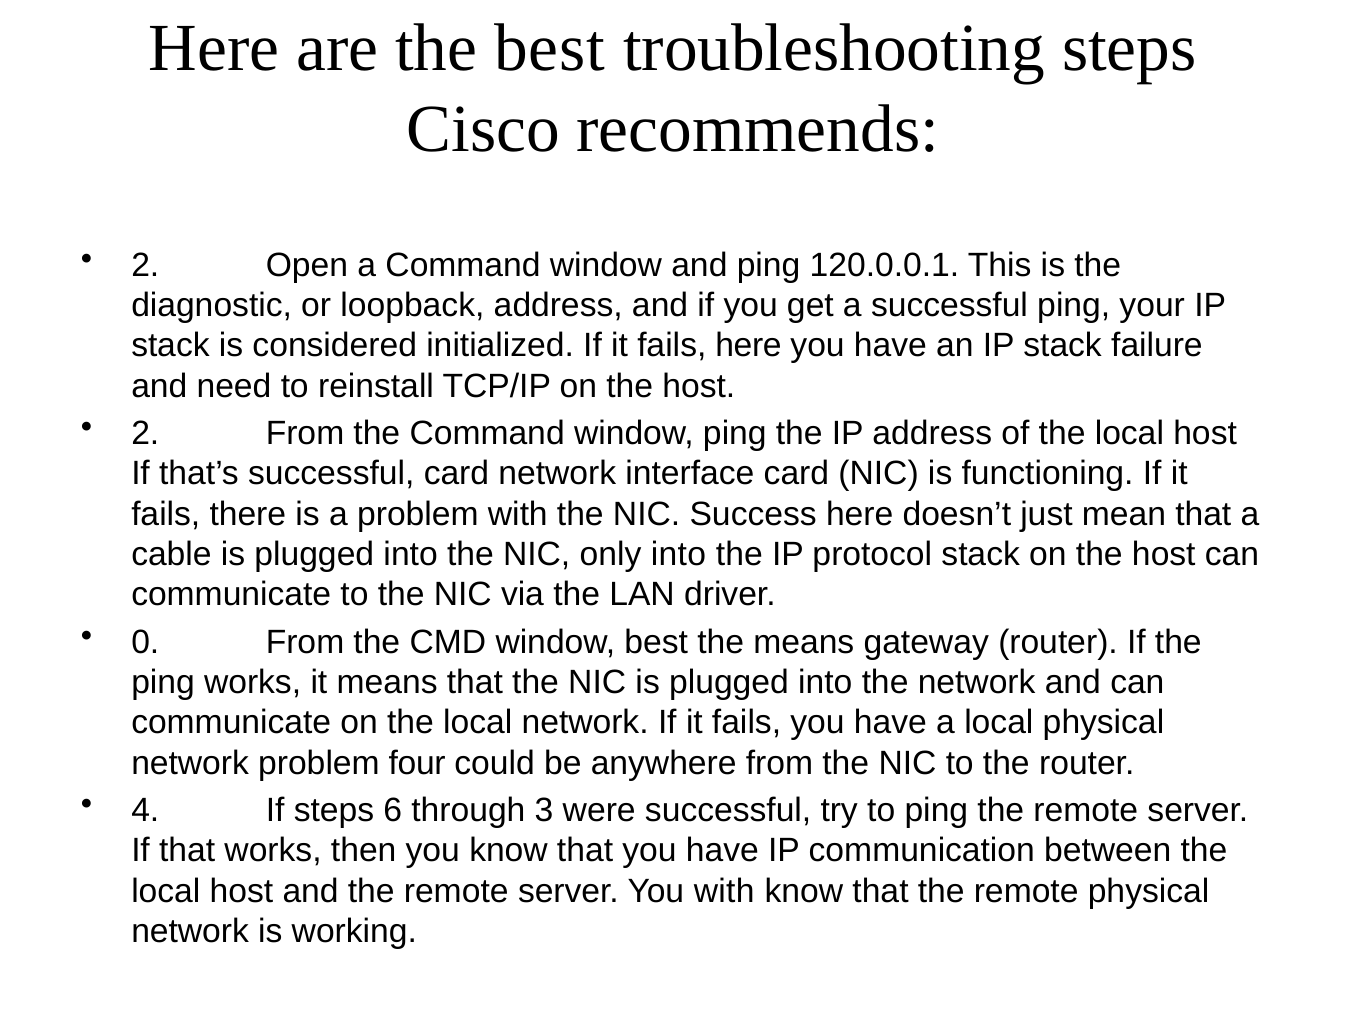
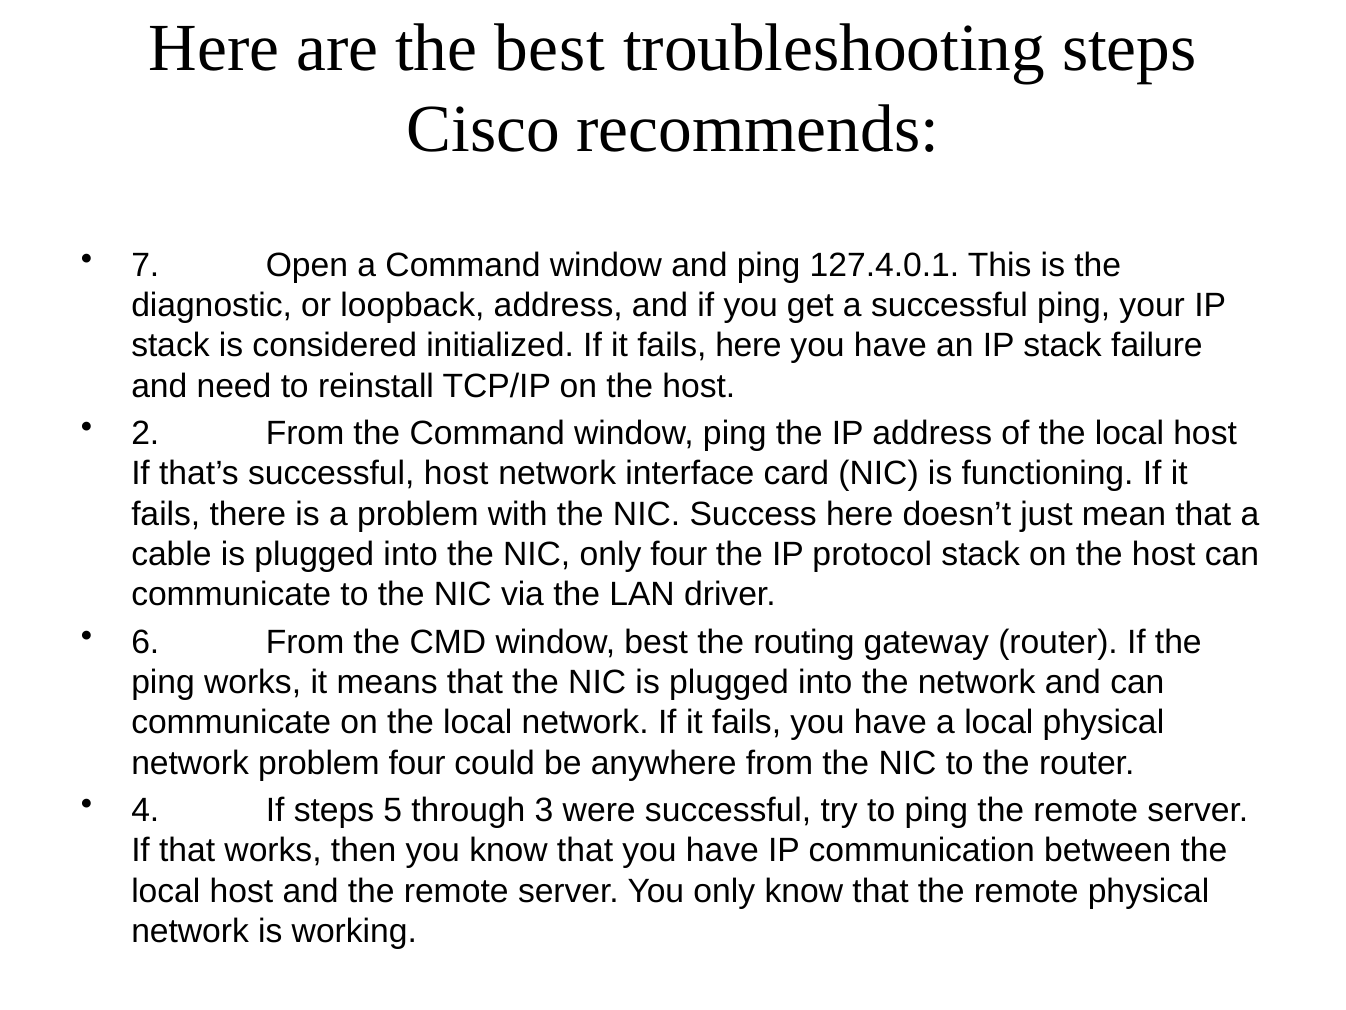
2: 2 -> 7 (145, 265)
120.0.0.1: 120.0.0.1 -> 127.4.0.1 (884, 265)
successful card: card -> host (456, 473)
only into: into -> four (679, 554)
0: 0 -> 6 (145, 642)
the means: means -> routing (804, 642)
6: 6 -> 5 (393, 810)
You with: with -> only (724, 891)
